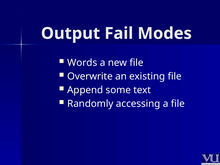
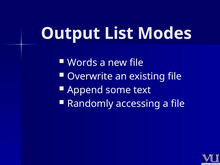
Fail: Fail -> List (119, 33)
